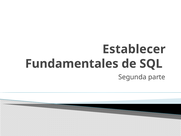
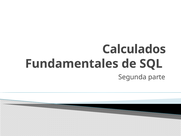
Establecer: Establecer -> Calculados (134, 49)
